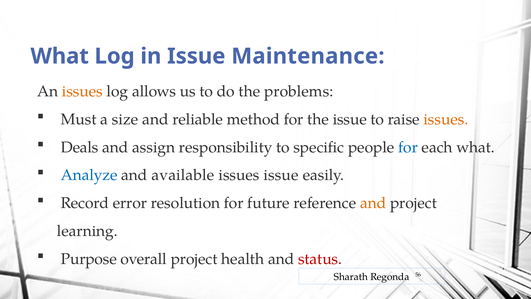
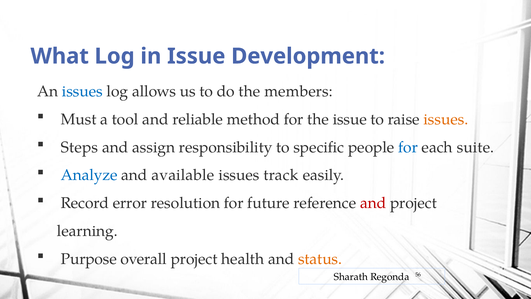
Maintenance: Maintenance -> Development (308, 56)
issues colour: orange -> blue (82, 91)
problems: problems -> members (299, 91)
size: size -> tool (125, 119)
Deals: Deals -> Steps (80, 147)
each what: what -> suite (475, 147)
issues issue: issue -> track (281, 175)
and colour: orange -> red (373, 203)
status colour: red -> orange (320, 259)
